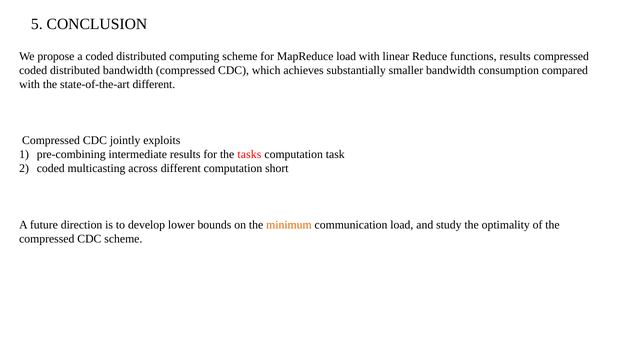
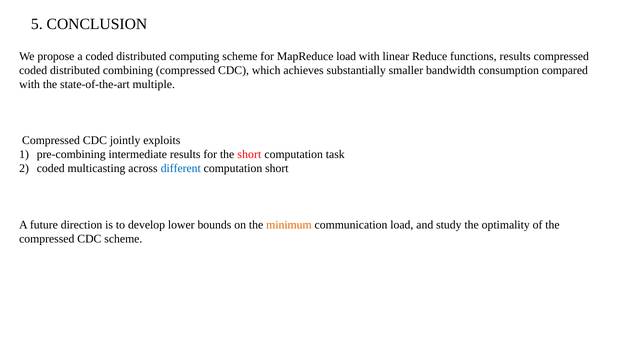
distributed bandwidth: bandwidth -> combining (128, 70)
state-of-the-art different: different -> multiple (154, 84)
the tasks: tasks -> short (249, 155)
different colour: black -> blue (181, 169)
